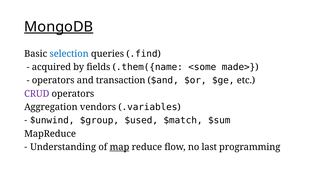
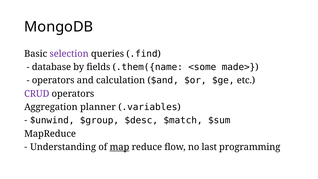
MongoDB underline: present -> none (59, 27)
selection colour: blue -> purple (69, 54)
acquired: acquired -> database (51, 67)
transaction: transaction -> calculation (121, 80)
vendors: vendors -> planner (98, 107)
$used: $used -> $desc (141, 120)
